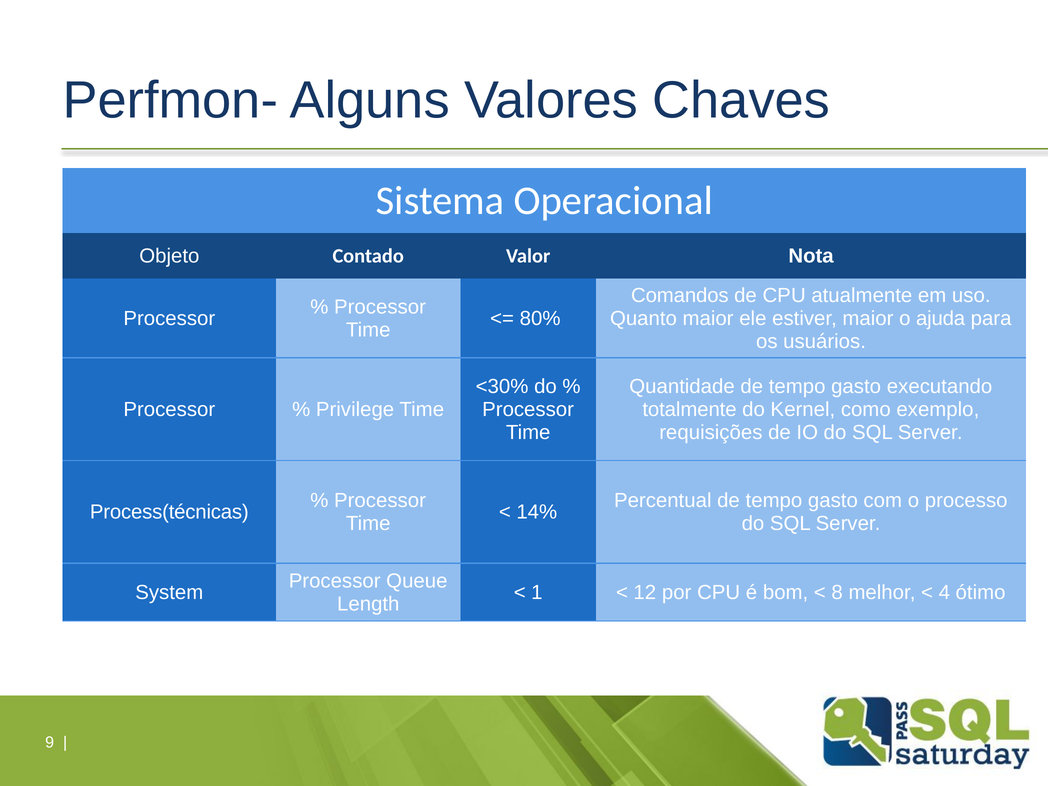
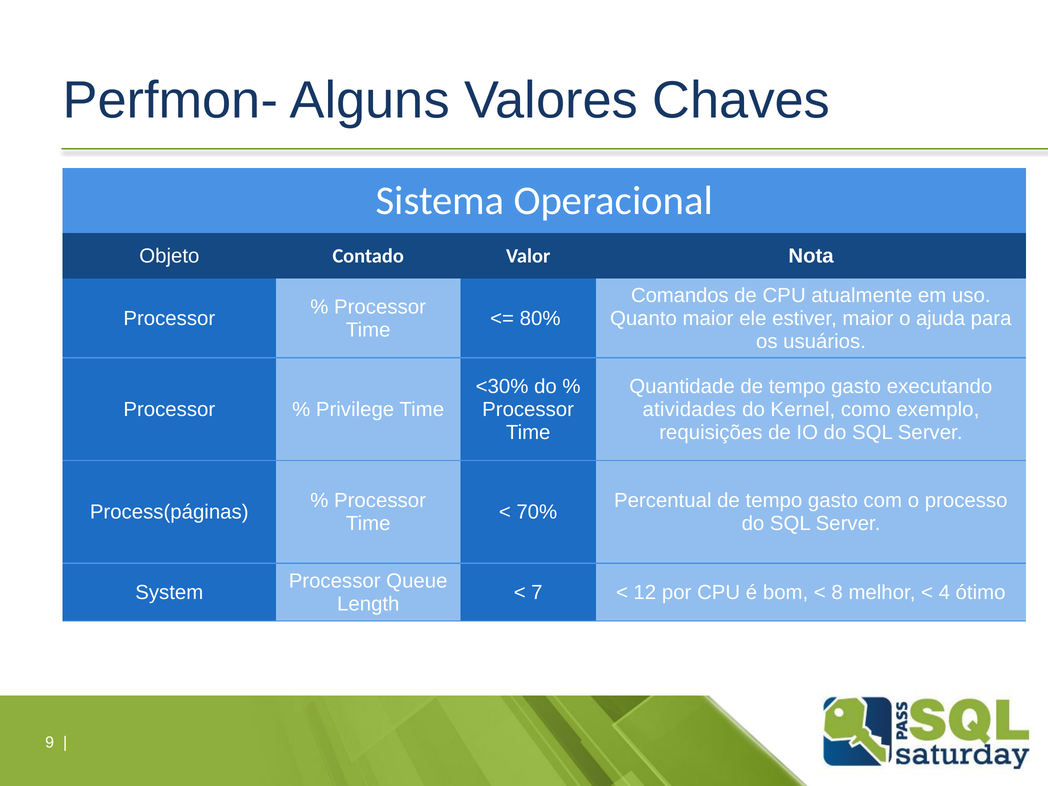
totalmente: totalmente -> atividades (689, 409)
Process(técnicas: Process(técnicas -> Process(páginas (169, 512)
14%: 14% -> 70% (537, 512)
1: 1 -> 7 (537, 592)
